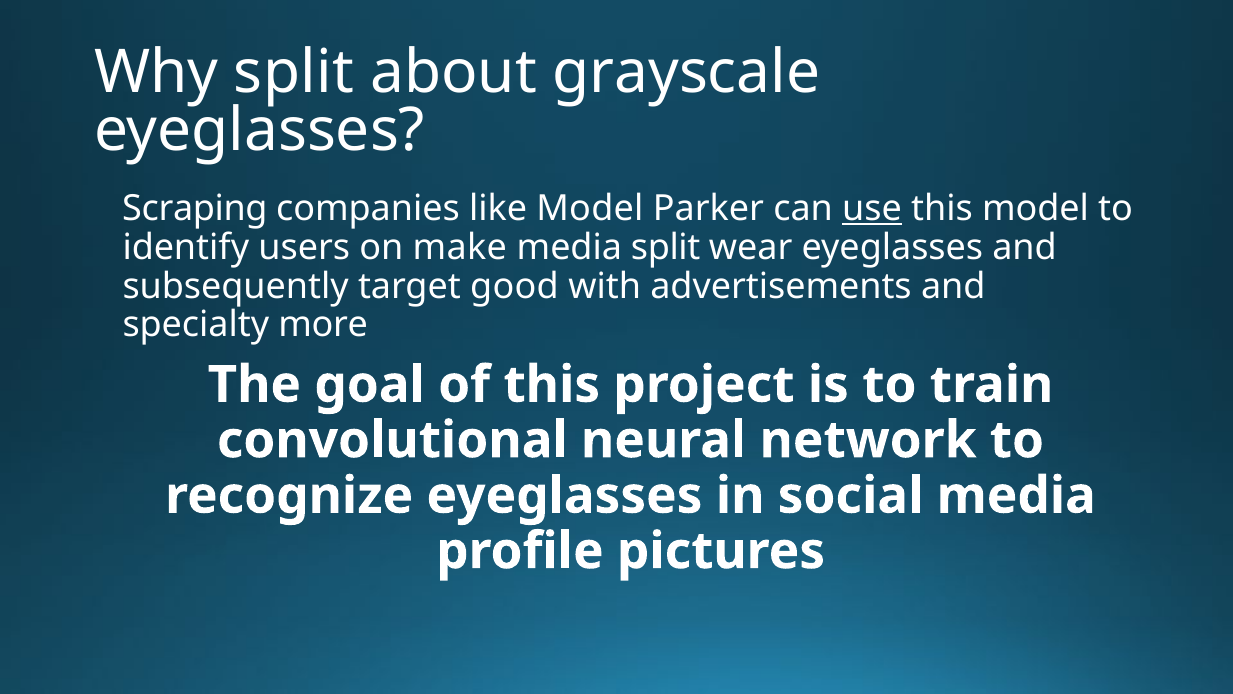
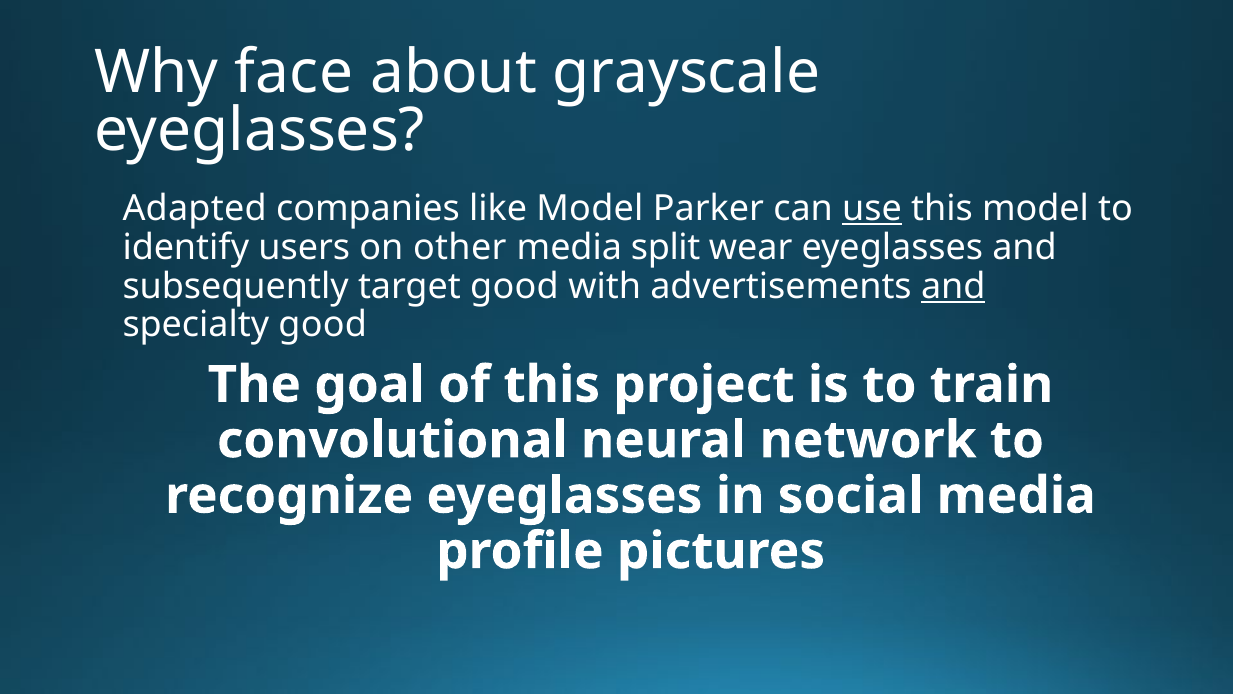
Why split: split -> face (294, 72)
Scraping: Scraping -> Adapted (195, 208)
make: make -> other (460, 247)
and underline: none -> present (953, 286)
specialty more: more -> good (323, 325)
